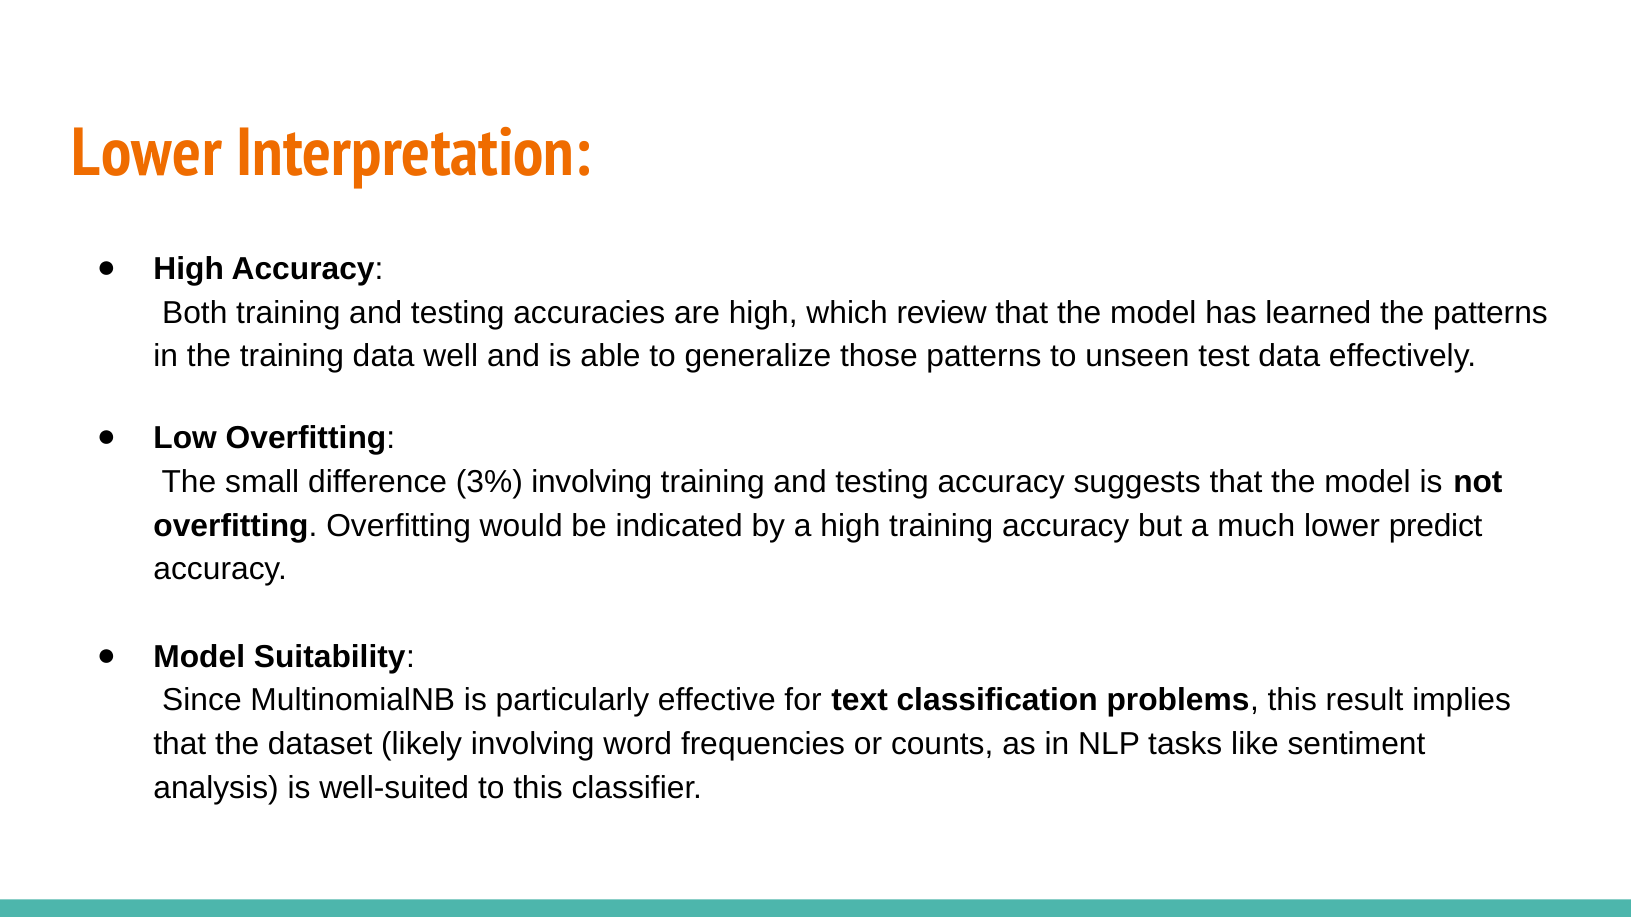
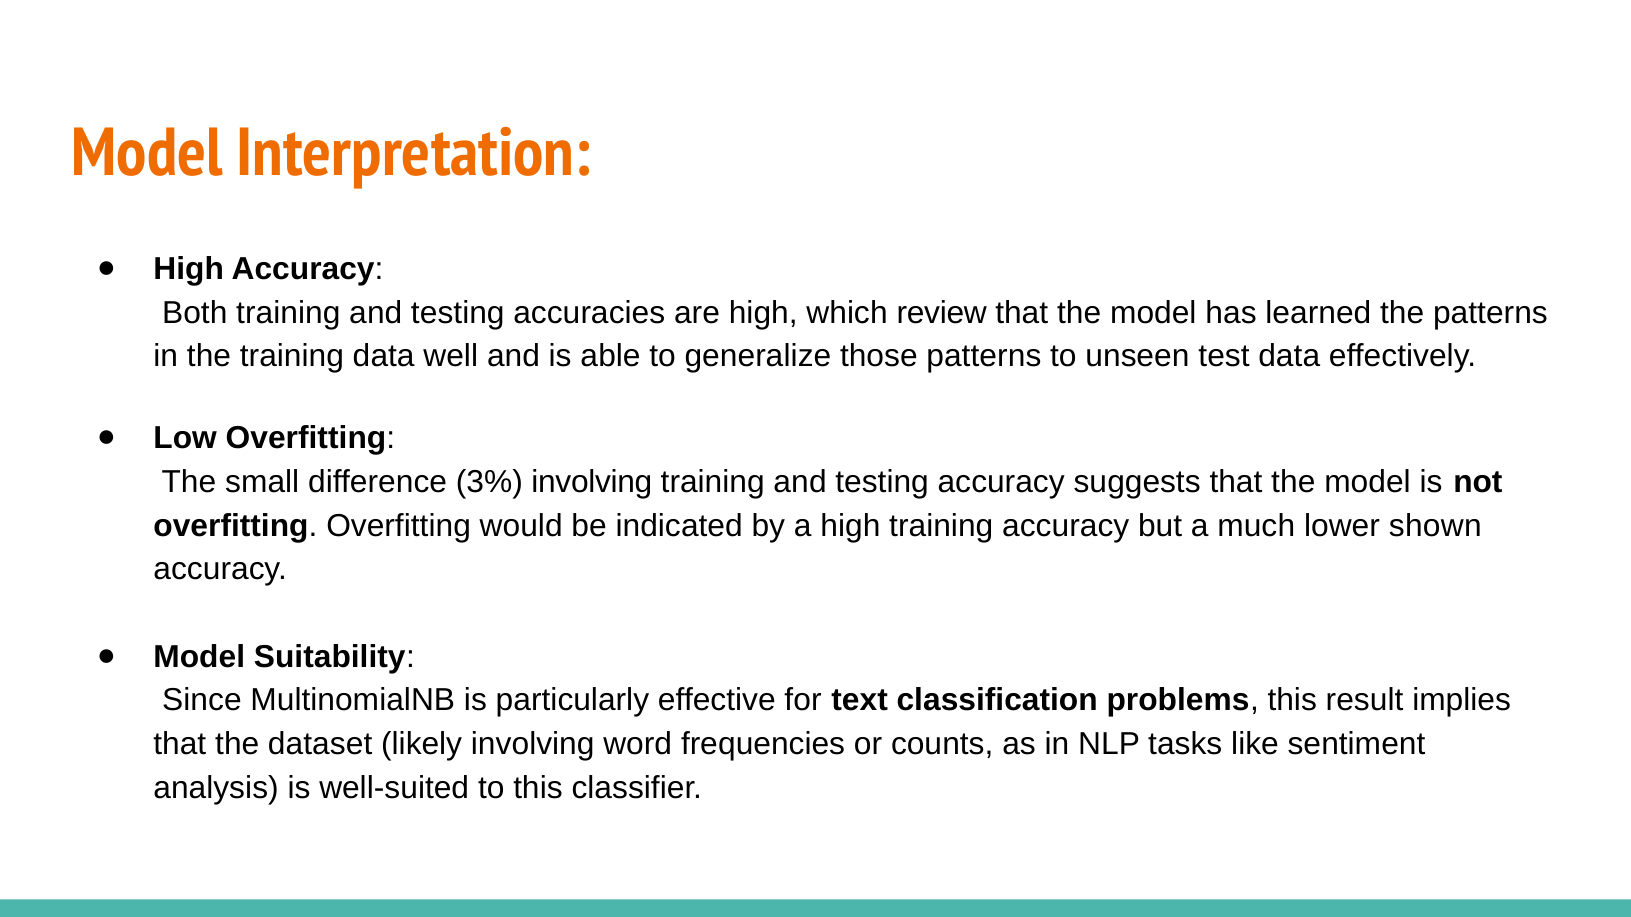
Lower: Lower -> Model (147, 153)
predict: predict -> shown (1435, 526)
